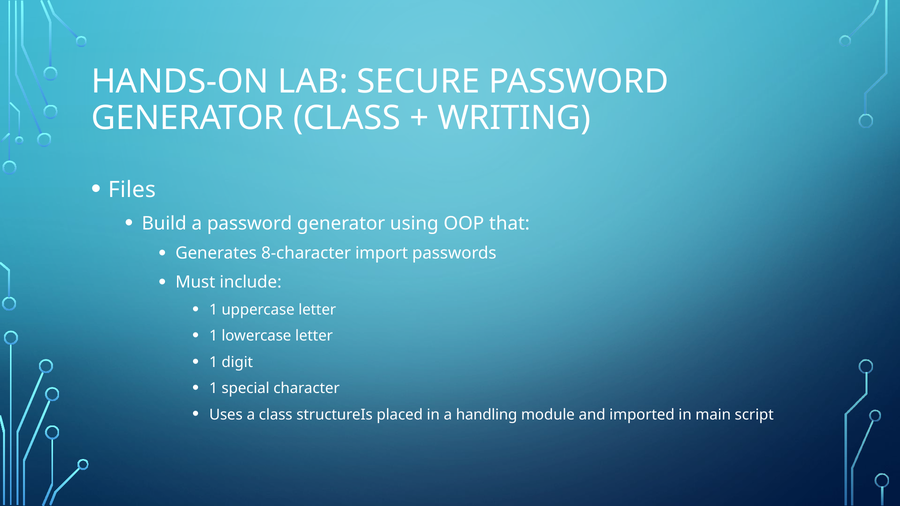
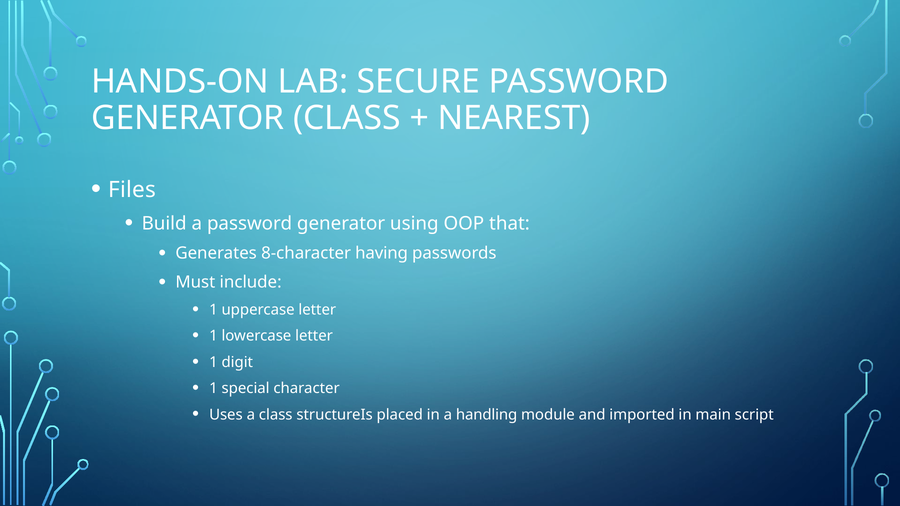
WRITING: WRITING -> NEAREST (514, 118)
import: import -> having (382, 254)
